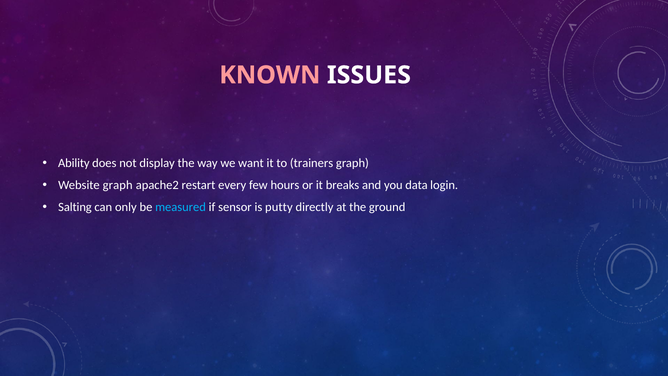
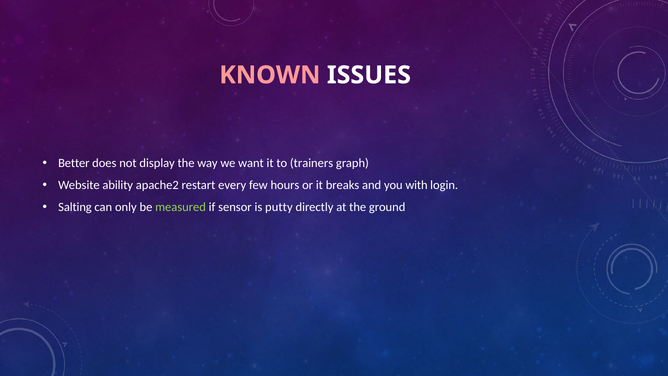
Ability: Ability -> Better (74, 163)
Website graph: graph -> ability (118, 185)
data: data -> with (417, 185)
measured colour: light blue -> light green (180, 207)
